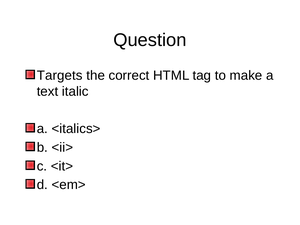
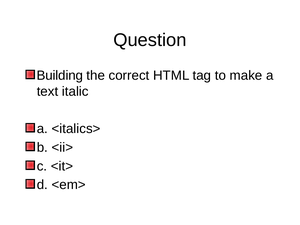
Targets: Targets -> Building (60, 75)
